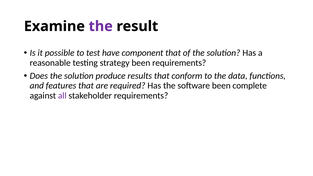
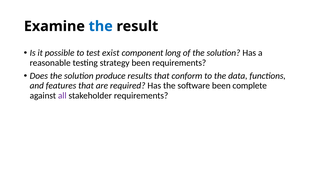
the colour: purple -> blue (101, 26)
have: have -> exist (111, 53)
component that: that -> long (173, 53)
